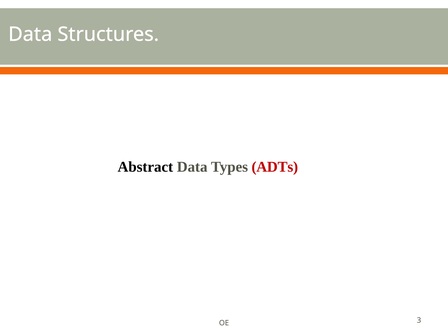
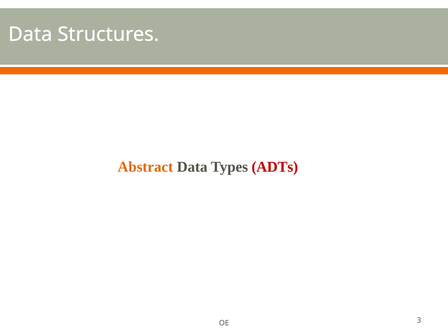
Abstract colour: black -> orange (145, 167)
